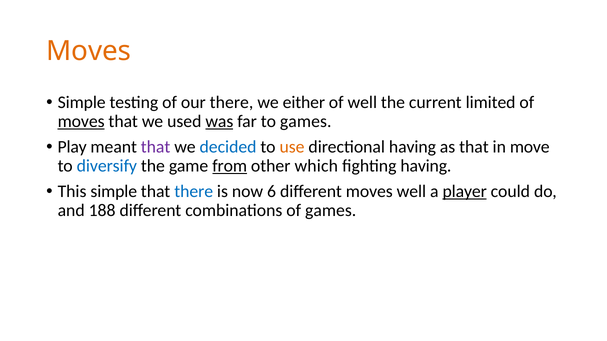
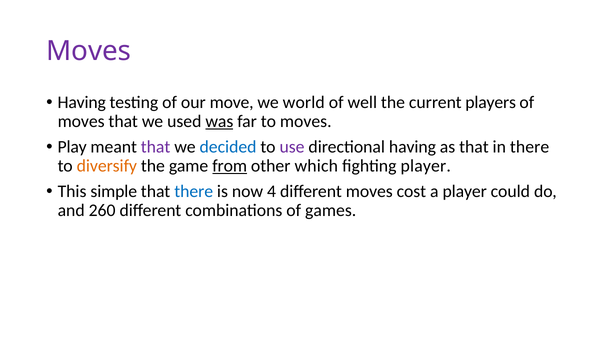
Moves colour: orange -> purple (89, 51)
Simple: Simple -> Having (82, 103)
our there: there -> move (232, 103)
either: either -> world (304, 103)
limited: limited -> players (491, 103)
moves underline: present -> none (81, 122)
to games: games -> moves (306, 122)
use colour: orange -> purple (292, 147)
in move: move -> there (530, 147)
diversify colour: blue -> orange (107, 166)
fighting having: having -> player (426, 166)
6: 6 -> 4 (272, 192)
moves well: well -> cost (411, 192)
player underline: present -> none (465, 192)
188: 188 -> 260 (102, 211)
